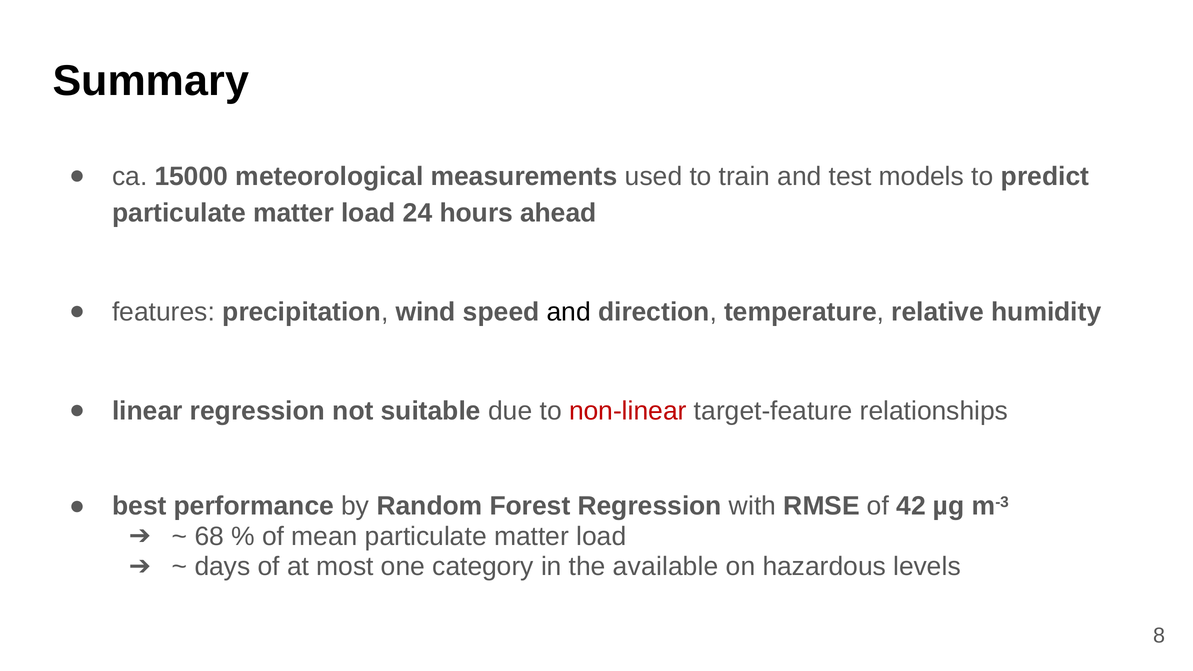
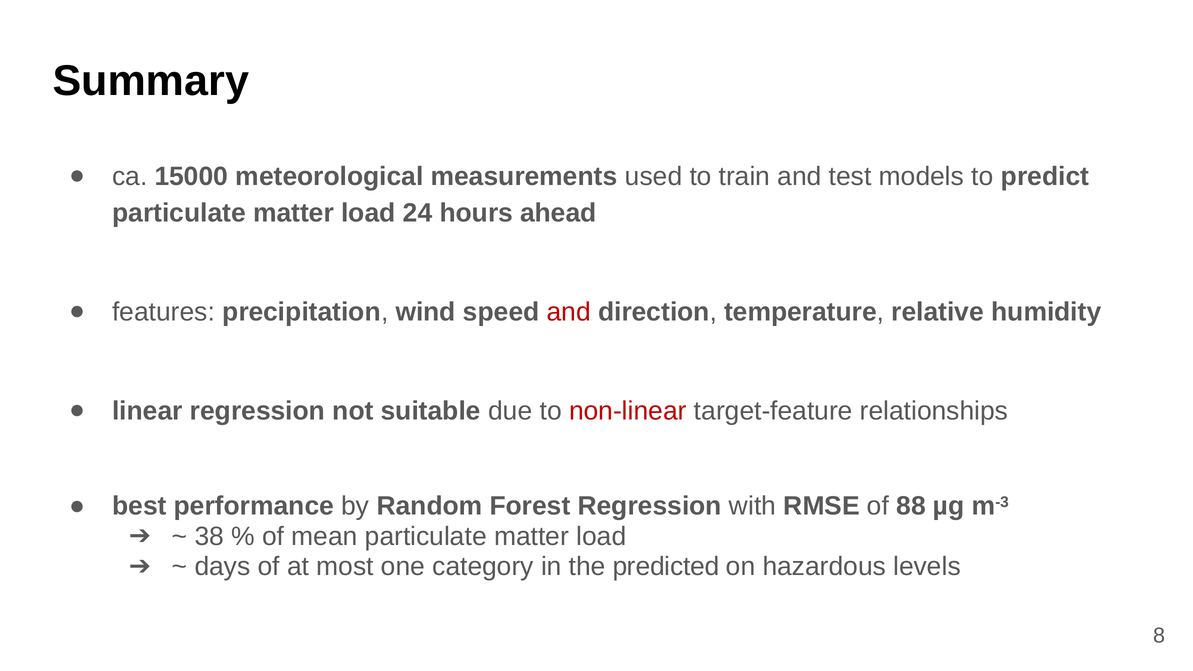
and colour: black -> red (569, 312)
42: 42 -> 88 (911, 506)
68: 68 -> 38 (209, 537)
available: available -> predicted (666, 567)
